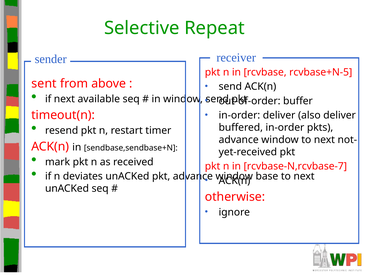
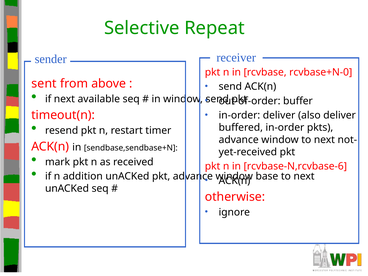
rcvbase+N-5: rcvbase+N-5 -> rcvbase+N-0 (321, 72)
rcvbase-N,rcvbase-7: rcvbase-N,rcvbase-7 -> rcvbase-N,rcvbase-6 (295, 166)
deviates: deviates -> addition (83, 176)
